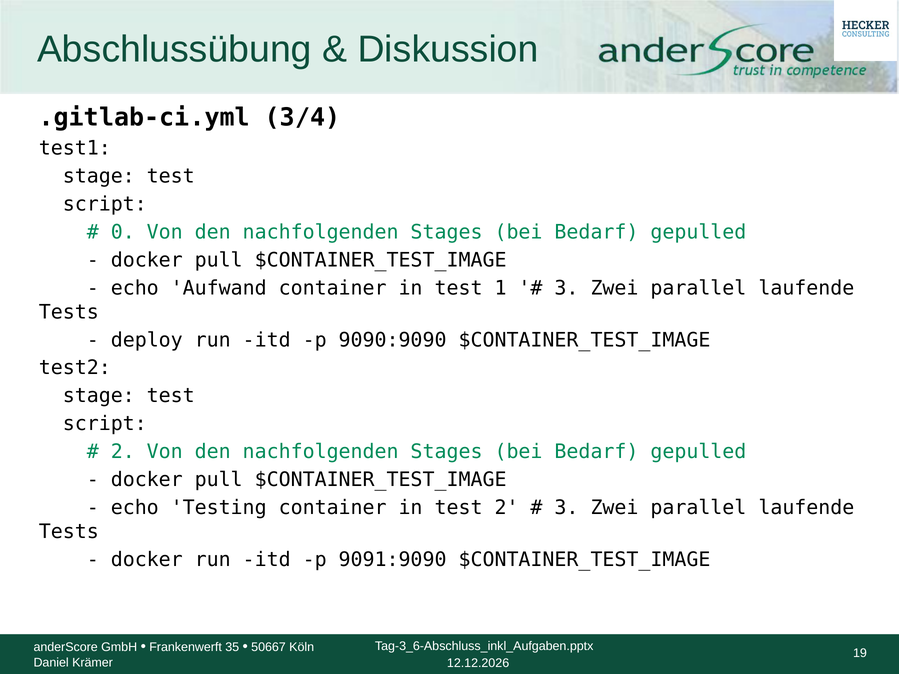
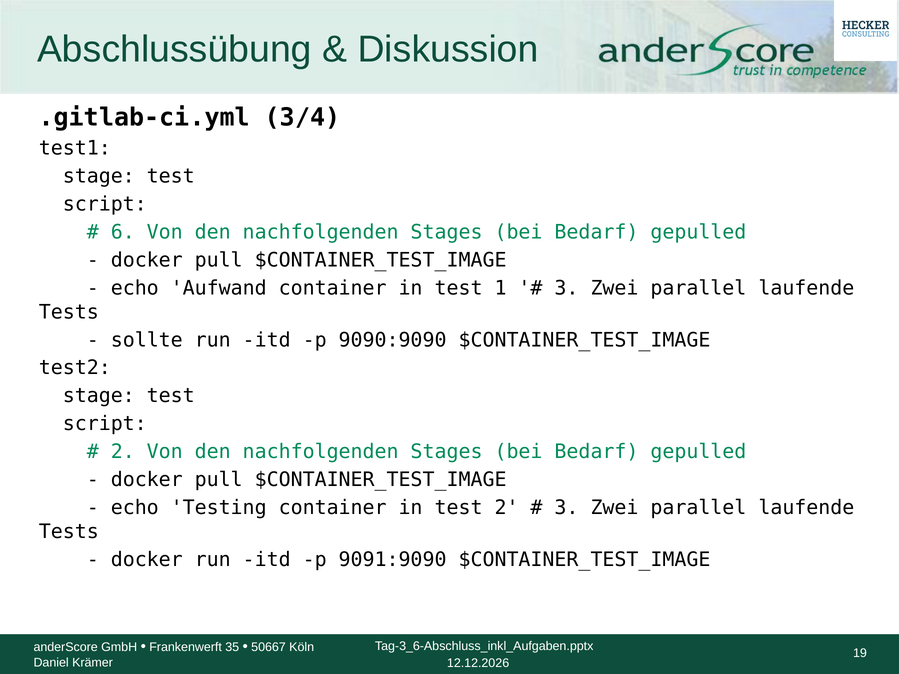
0: 0 -> 6 (123, 232)
deploy: deploy -> sollte (147, 340)
